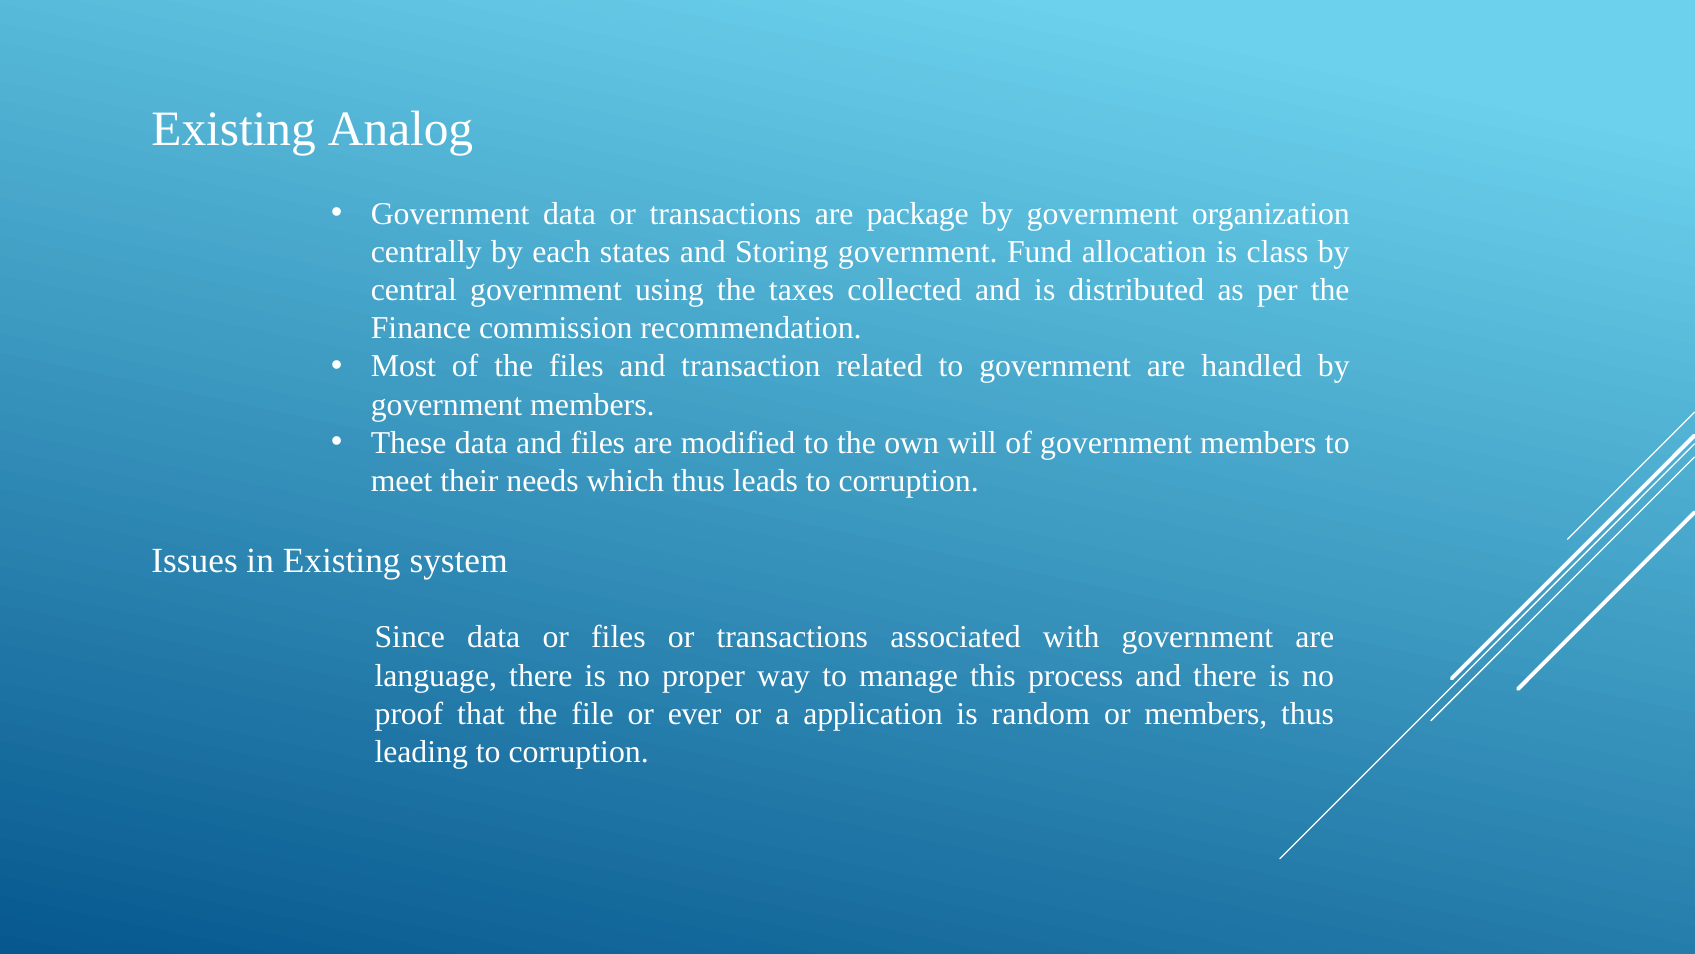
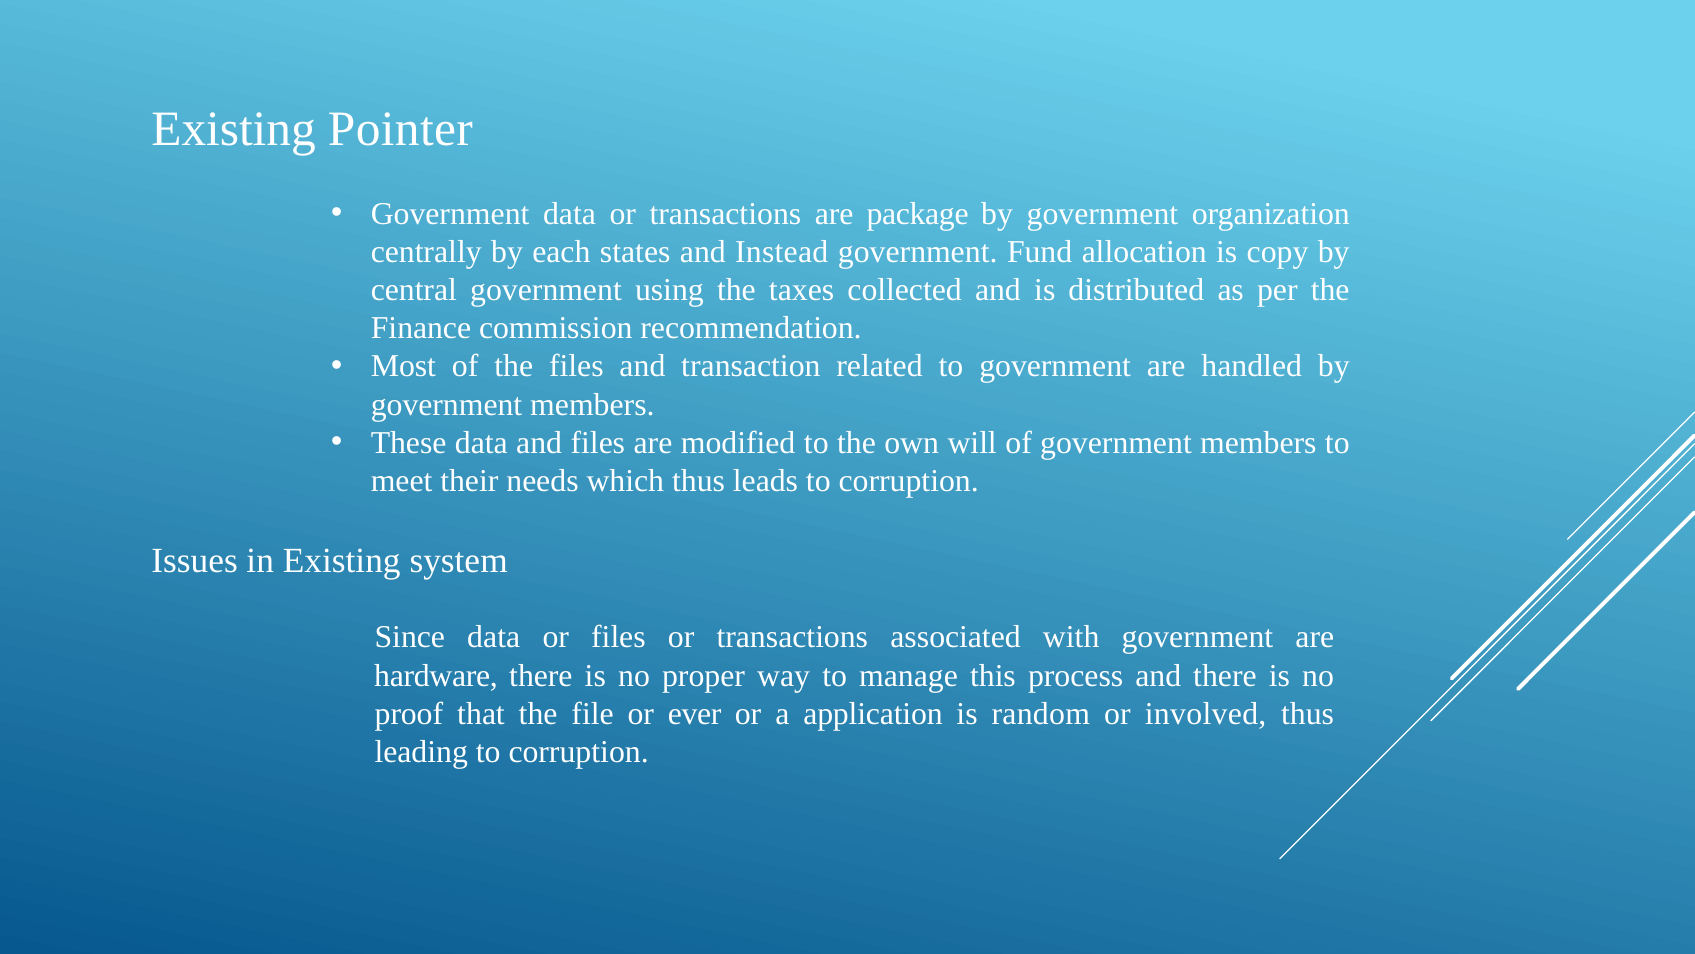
Analog: Analog -> Pointer (400, 130)
Storing: Storing -> Instead (782, 252)
class: class -> copy (1278, 252)
language: language -> hardware (436, 675)
or members: members -> involved (1206, 713)
